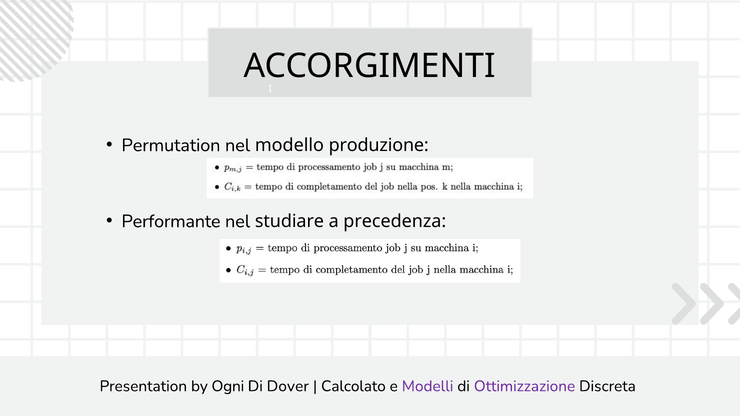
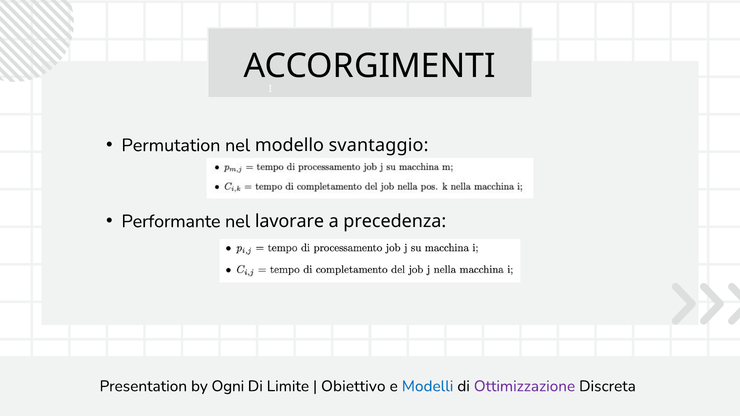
produzione: produzione -> svantaggio (379, 145)
studiare: studiare -> lavorare (289, 221)
Dover: Dover -> Limite (288, 386)
Calcolato: Calcolato -> Obiettivo (353, 386)
Modelli colour: purple -> blue (428, 386)
